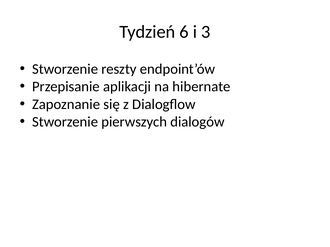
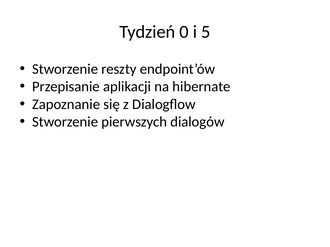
6: 6 -> 0 (184, 32)
3: 3 -> 5 (206, 32)
